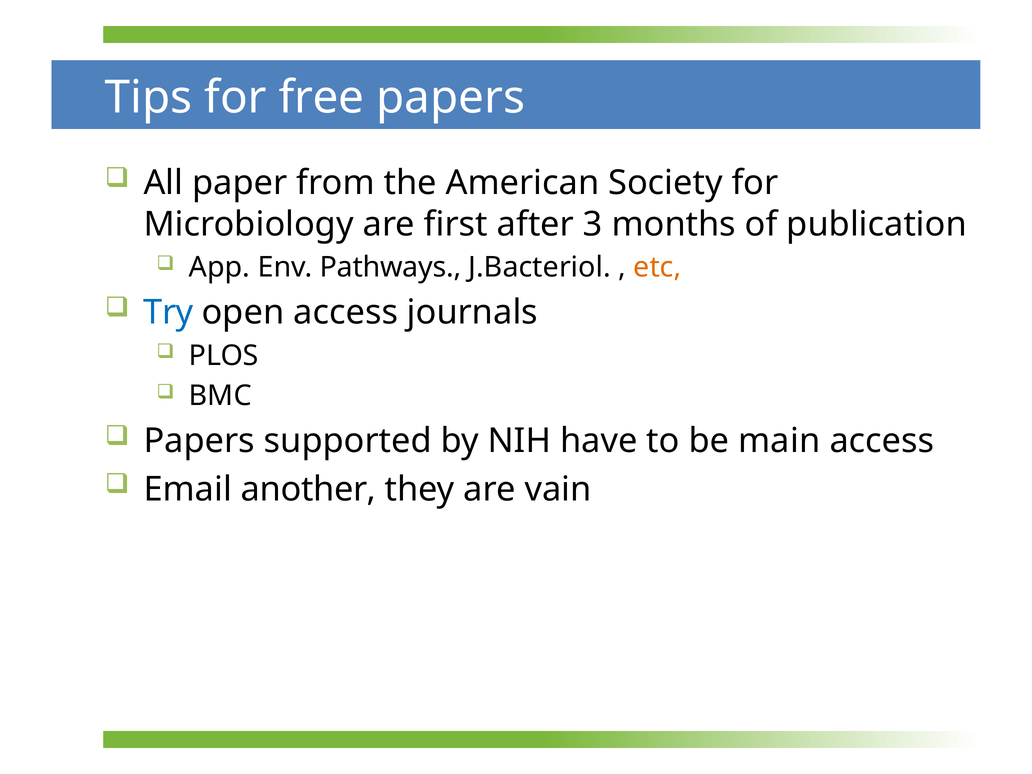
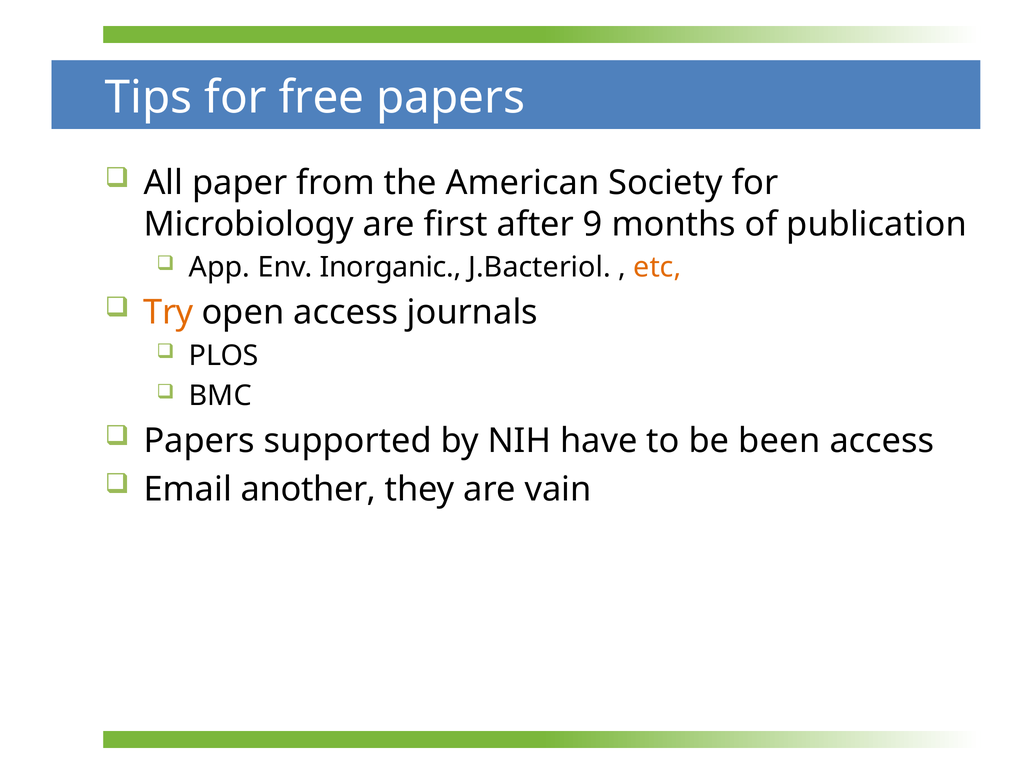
3: 3 -> 9 (593, 224)
Pathways: Pathways -> Inorganic (391, 267)
Try colour: blue -> orange (168, 313)
main: main -> been (779, 441)
